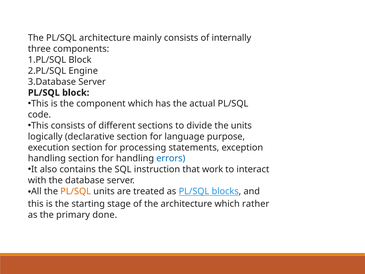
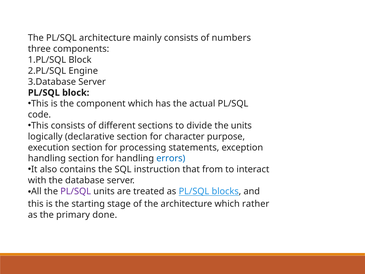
internally: internally -> numbers (231, 38)
language: language -> character (185, 136)
work: work -> from (213, 169)
PL/SQL colour: orange -> purple (76, 191)
